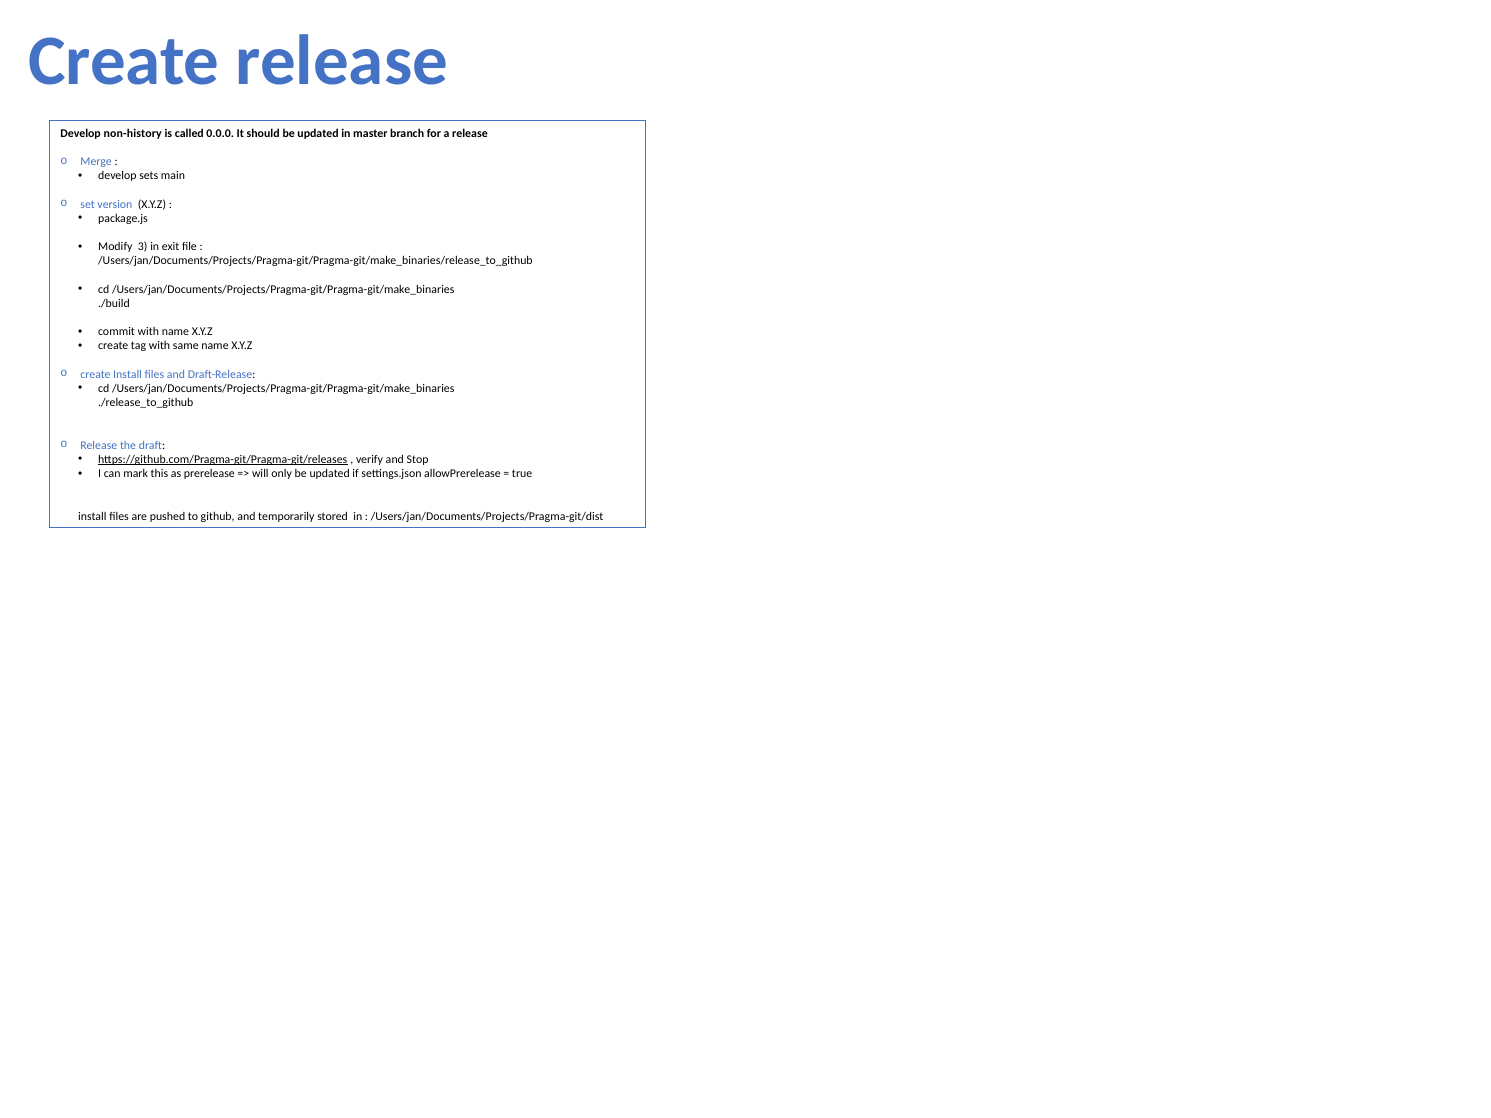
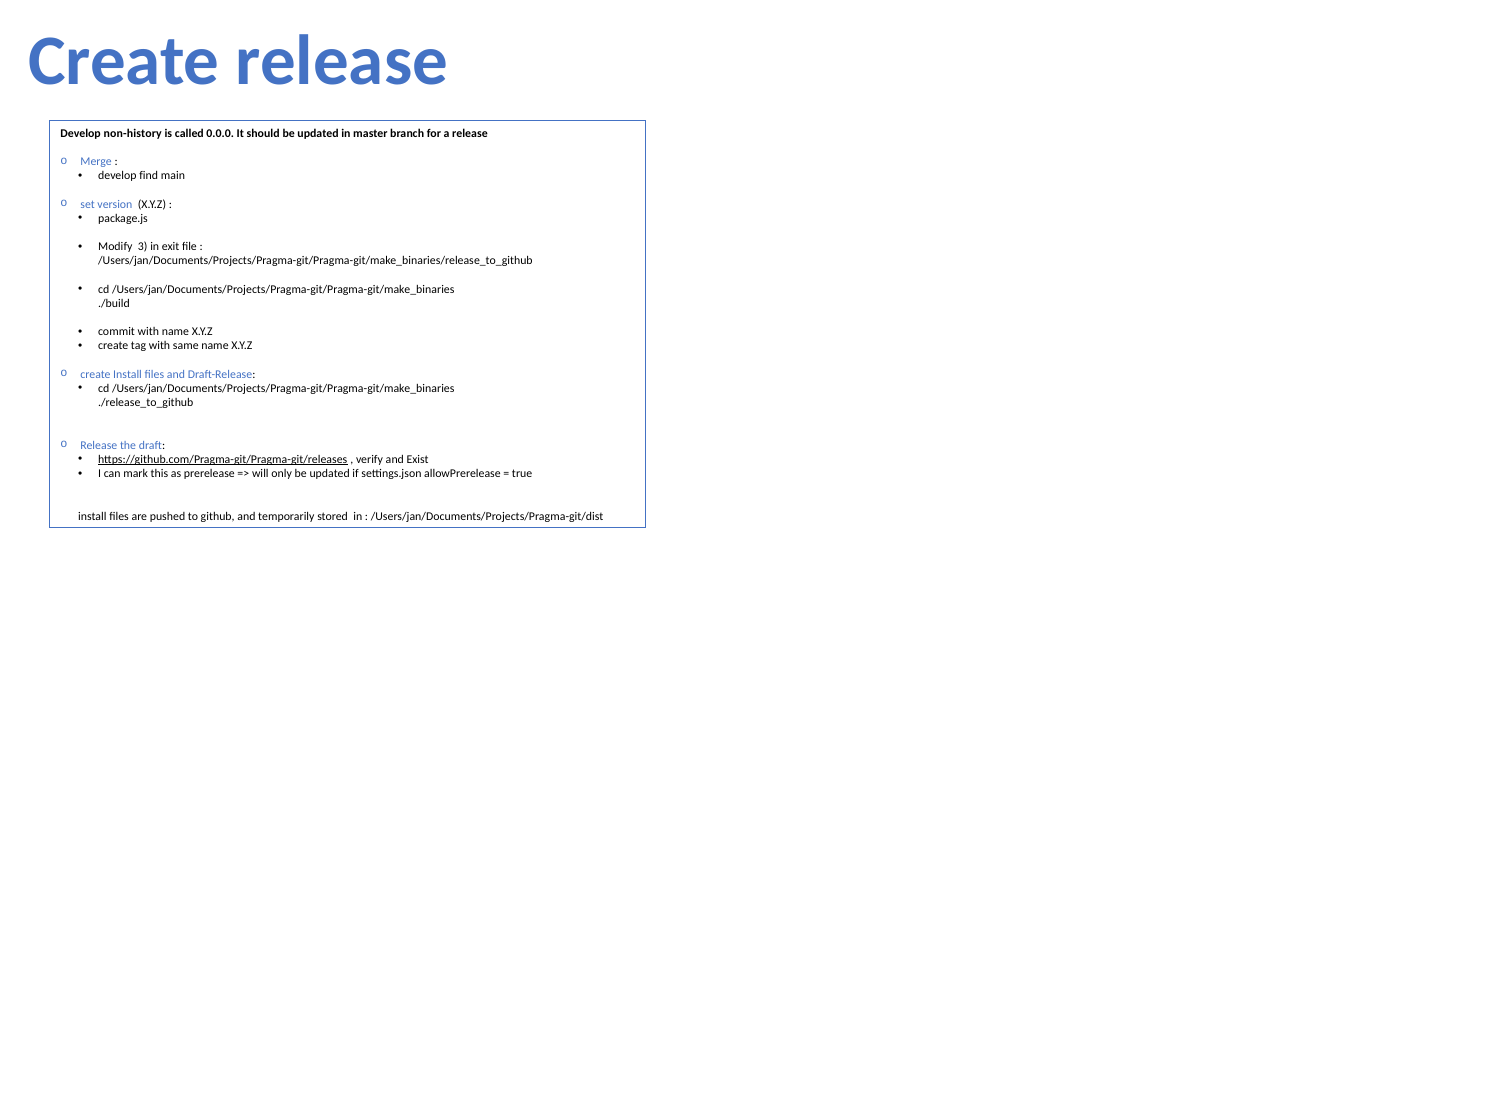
sets: sets -> find (149, 176)
Stop: Stop -> Exist (418, 460)
